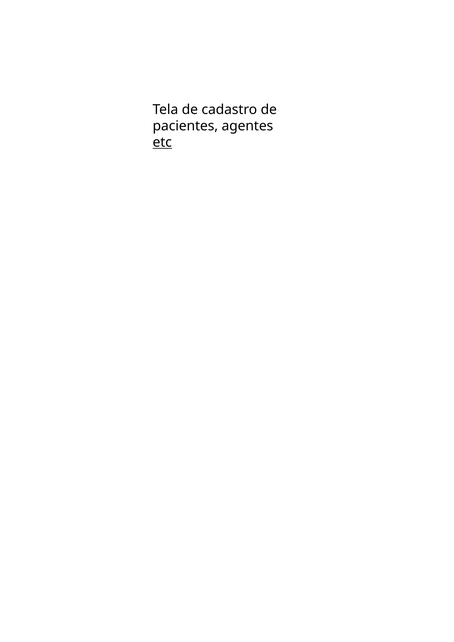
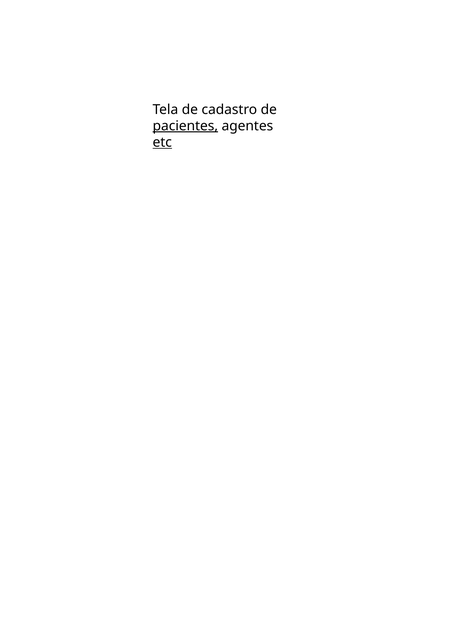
pacientes underline: none -> present (185, 126)
